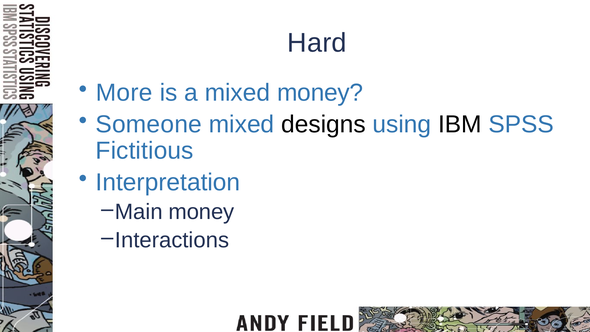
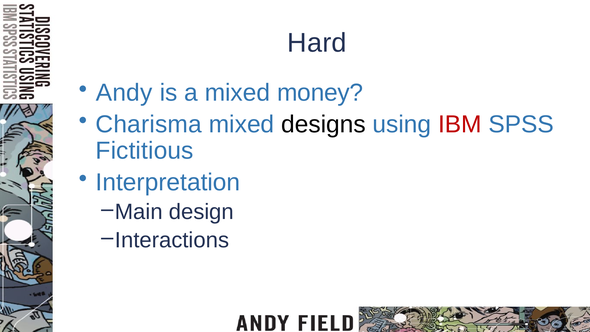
More: More -> Andy (124, 93)
Someone: Someone -> Charisma (149, 124)
IBM colour: black -> red (460, 124)
Main money: money -> design (201, 212)
